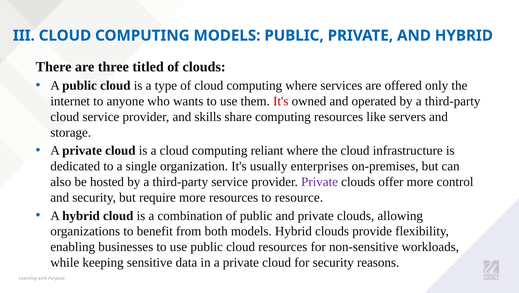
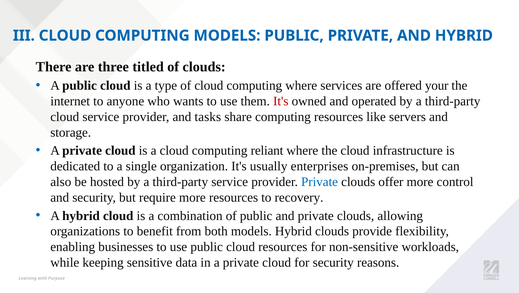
only: only -> your (437, 85)
skills: skills -> tasks (208, 117)
Private colour: purple -> blue (320, 182)
resource: resource -> recovery (299, 197)
